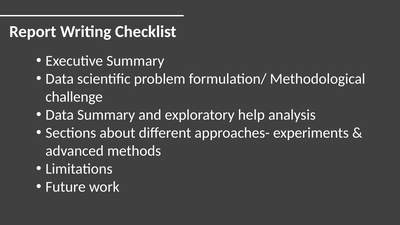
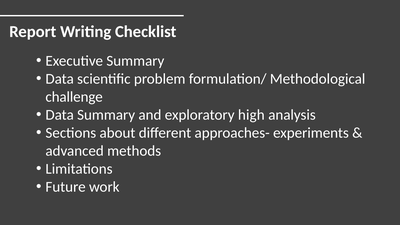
help: help -> high (251, 115)
